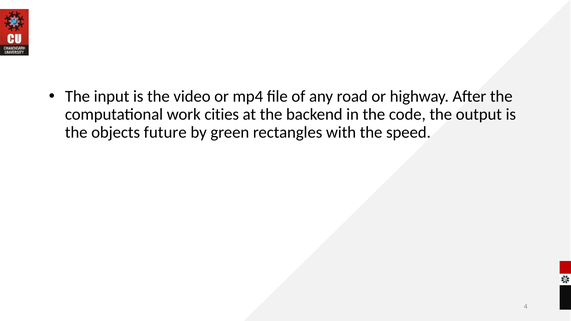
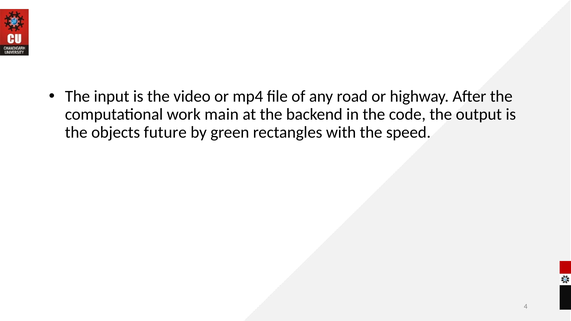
cities: cities -> main (222, 114)
